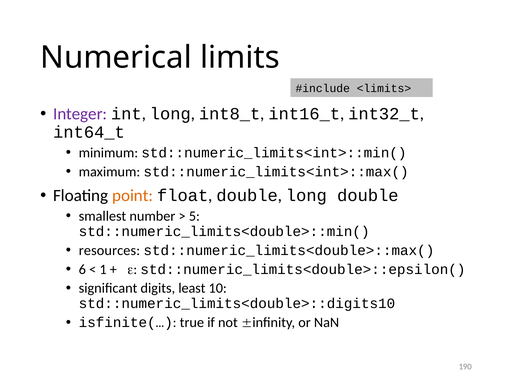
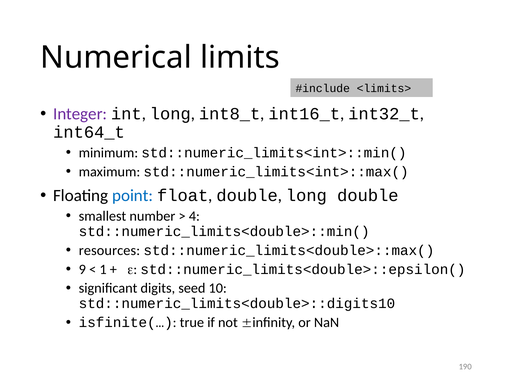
point colour: orange -> blue (133, 196)
5: 5 -> 4 (194, 216)
6: 6 -> 9 (82, 269)
least: least -> seed (192, 288)
